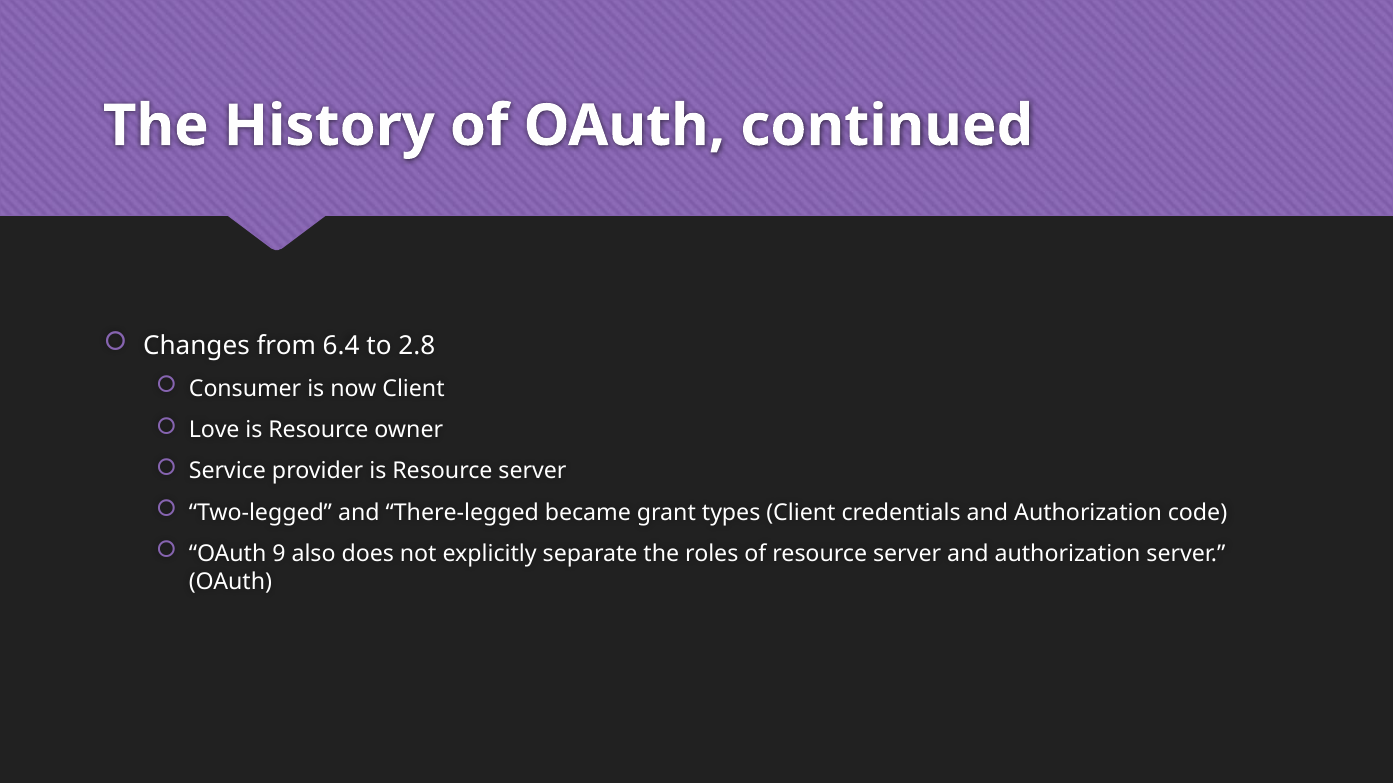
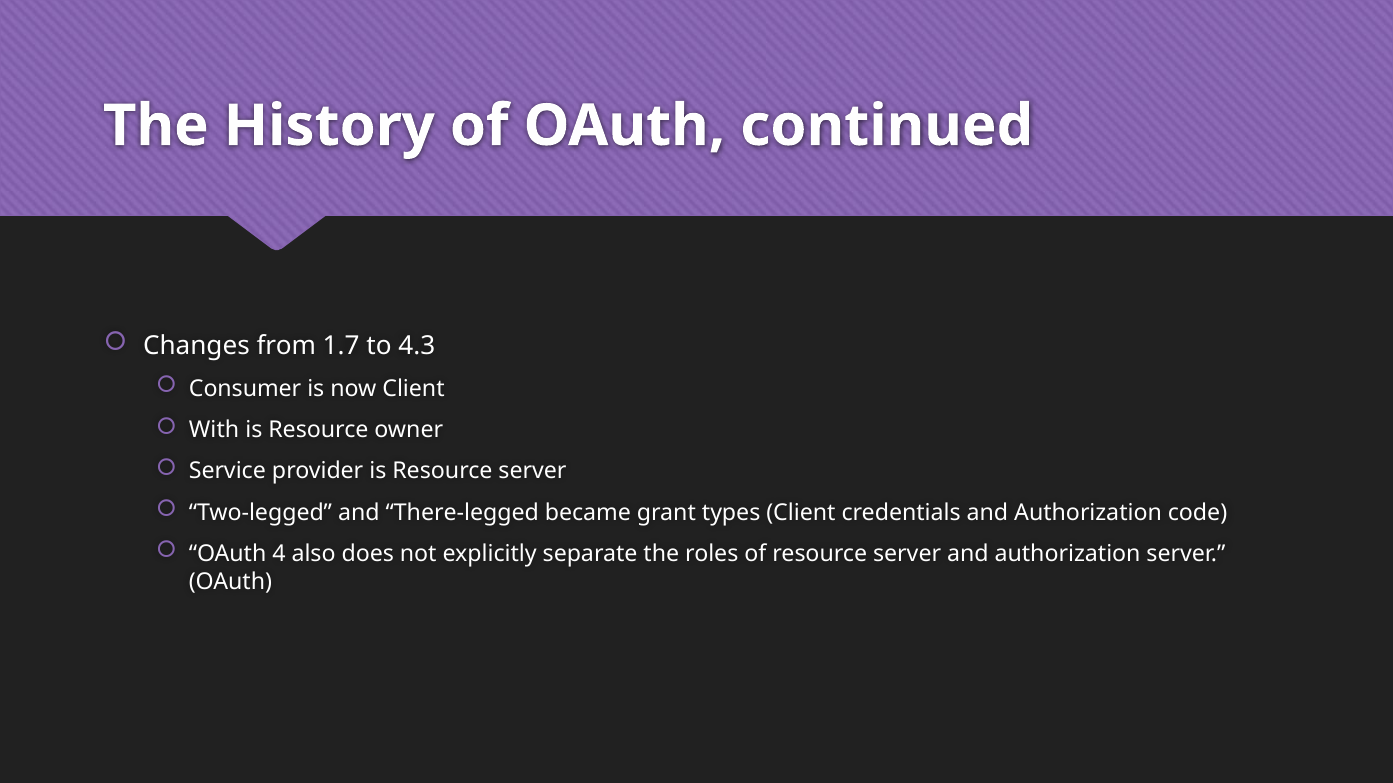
6.4: 6.4 -> 1.7 (341, 347)
2.8: 2.8 -> 4.3 (417, 347)
Love: Love -> With (214, 430)
9: 9 -> 4 (279, 554)
